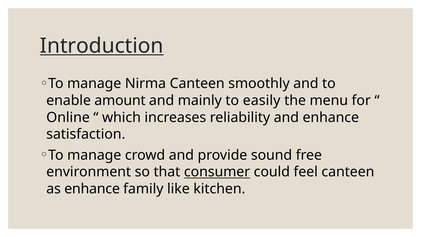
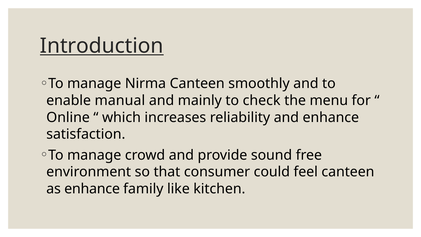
amount: amount -> manual (120, 100)
easily: easily -> check (262, 100)
consumer underline: present -> none (217, 172)
